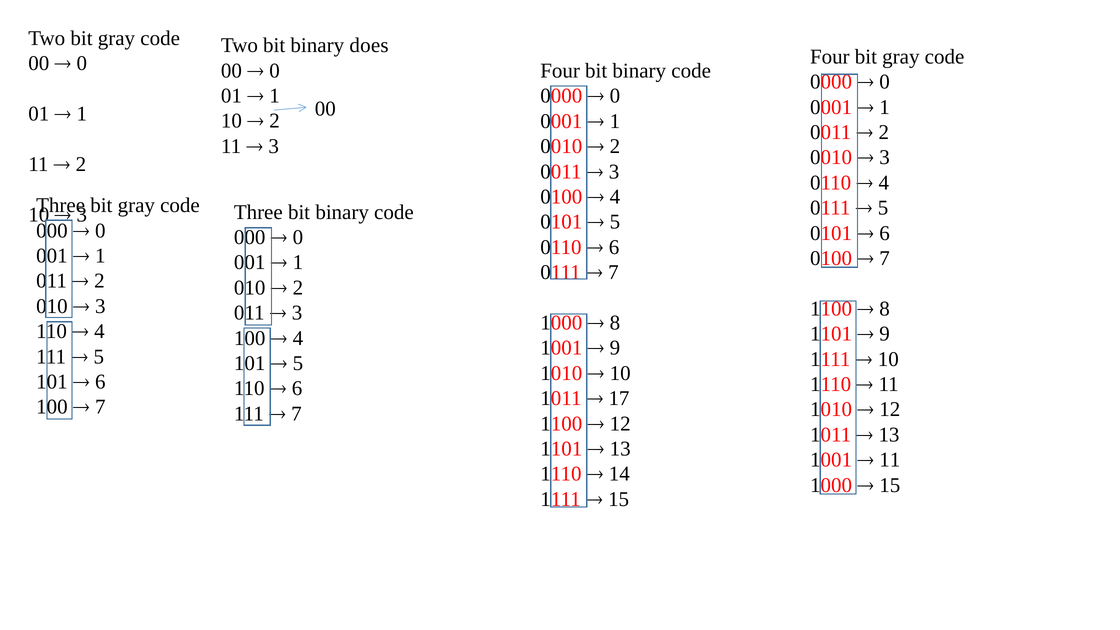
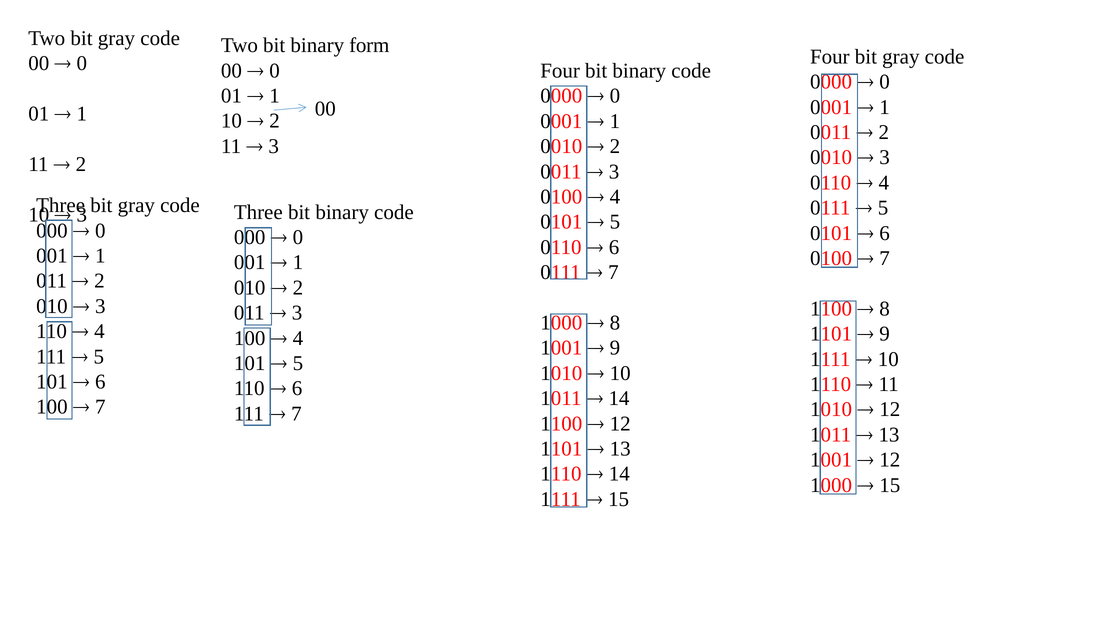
does: does -> form (369, 45)
17: 17 -> 14 (619, 398)
11: 11 -> 12 (890, 460)
